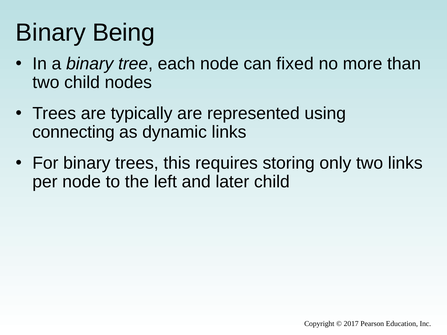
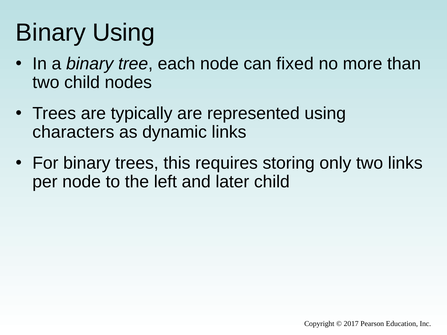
Binary Being: Being -> Using (124, 33)
connecting: connecting -> characters (73, 132)
